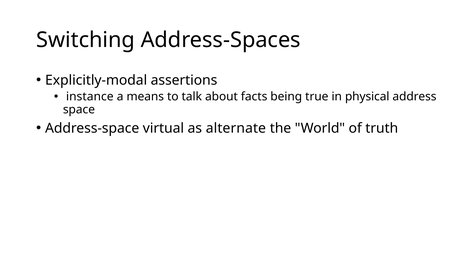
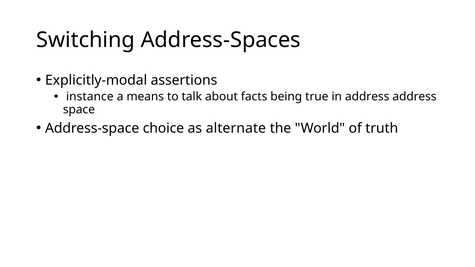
in physical: physical -> address (367, 97)
virtual: virtual -> choice (163, 128)
